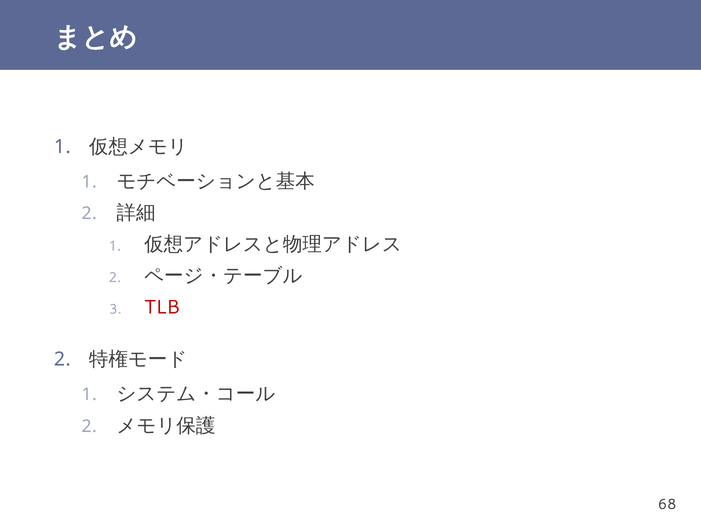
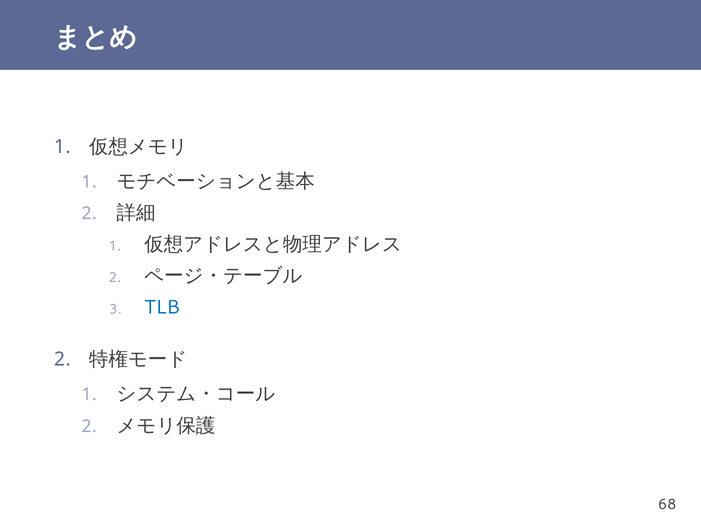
TLB colour: red -> blue (162, 307)
